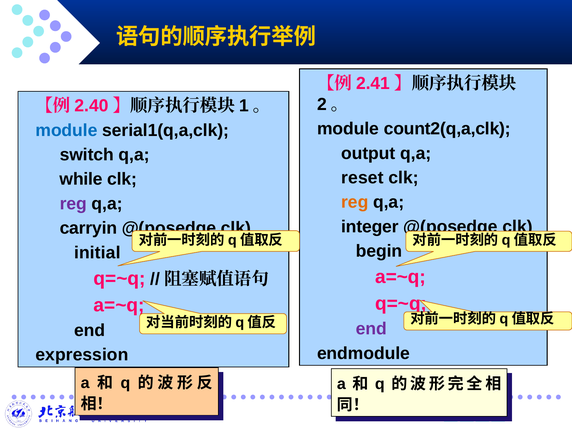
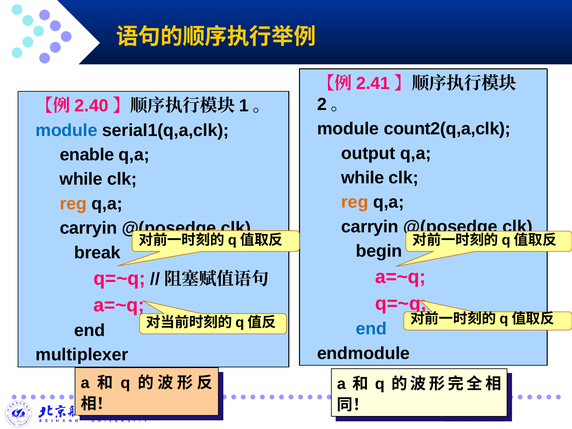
switch: switch -> enable (87, 155)
reset: reset -> while (363, 178)
reg colour: purple -> orange (73, 204)
integer: integer -> carryin (370, 227)
initial: initial -> break (97, 253)
end colour: purple -> blue (371, 329)
expression: expression -> multiplexer (82, 355)
